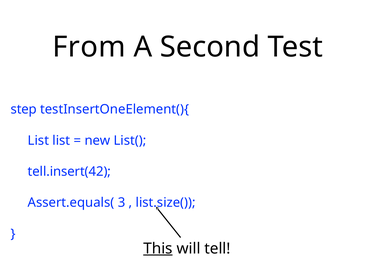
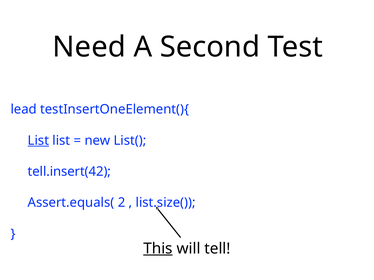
From: From -> Need (89, 47)
step: step -> lead (24, 110)
List underline: none -> present (38, 141)
3: 3 -> 2 (122, 203)
